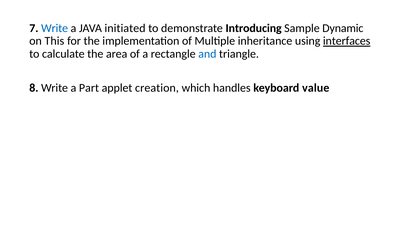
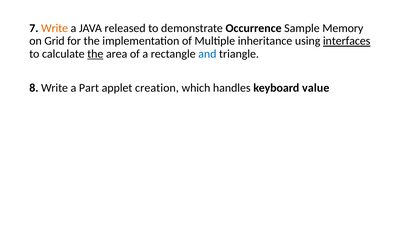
Write colour: blue -> orange (55, 28)
initiated: initiated -> released (125, 28)
Introducing: Introducing -> Occurrence (254, 28)
Dynamic: Dynamic -> Memory (343, 28)
This: This -> Grid (55, 41)
the underline: none -> present (95, 54)
